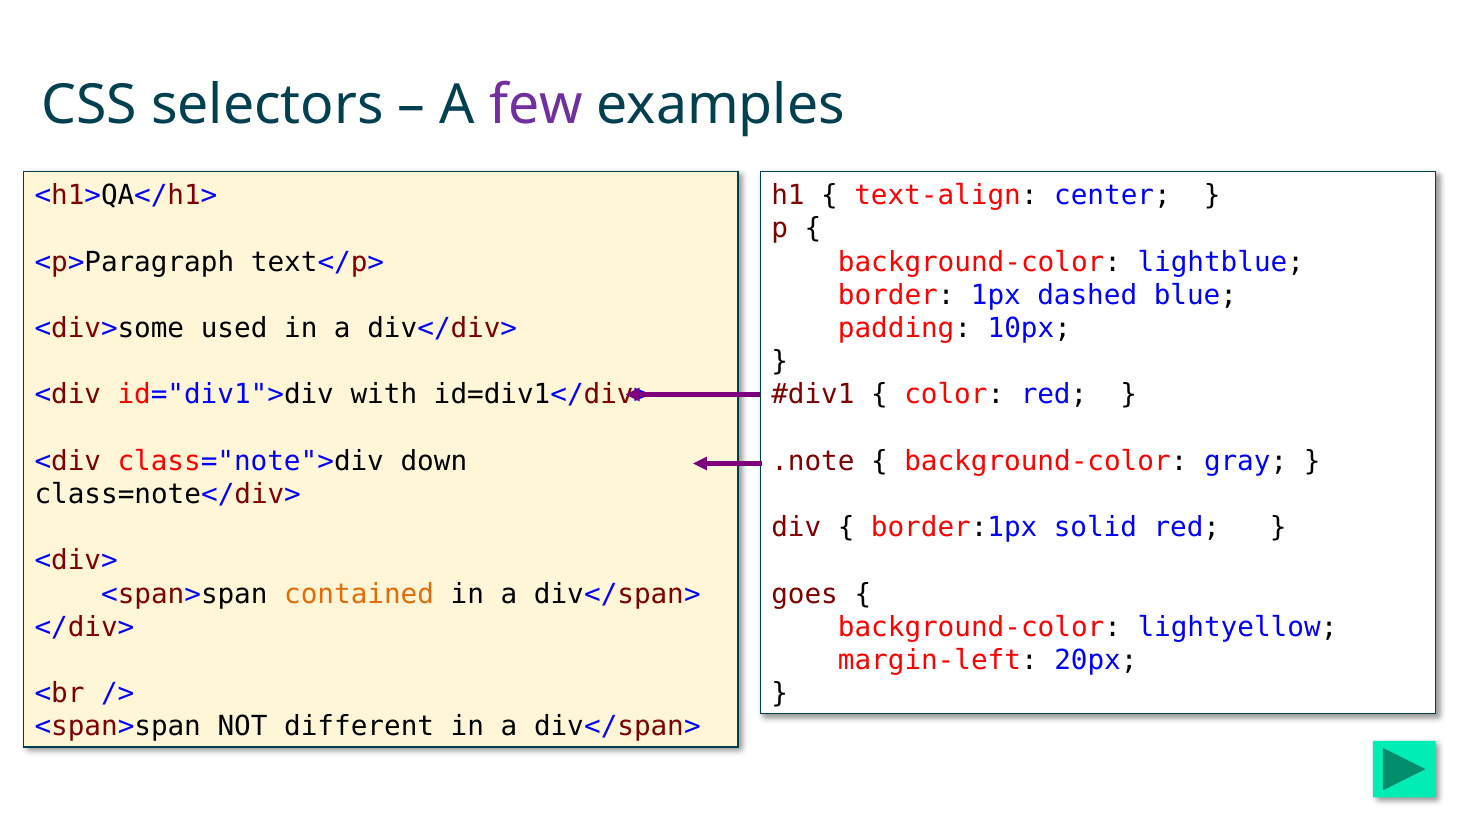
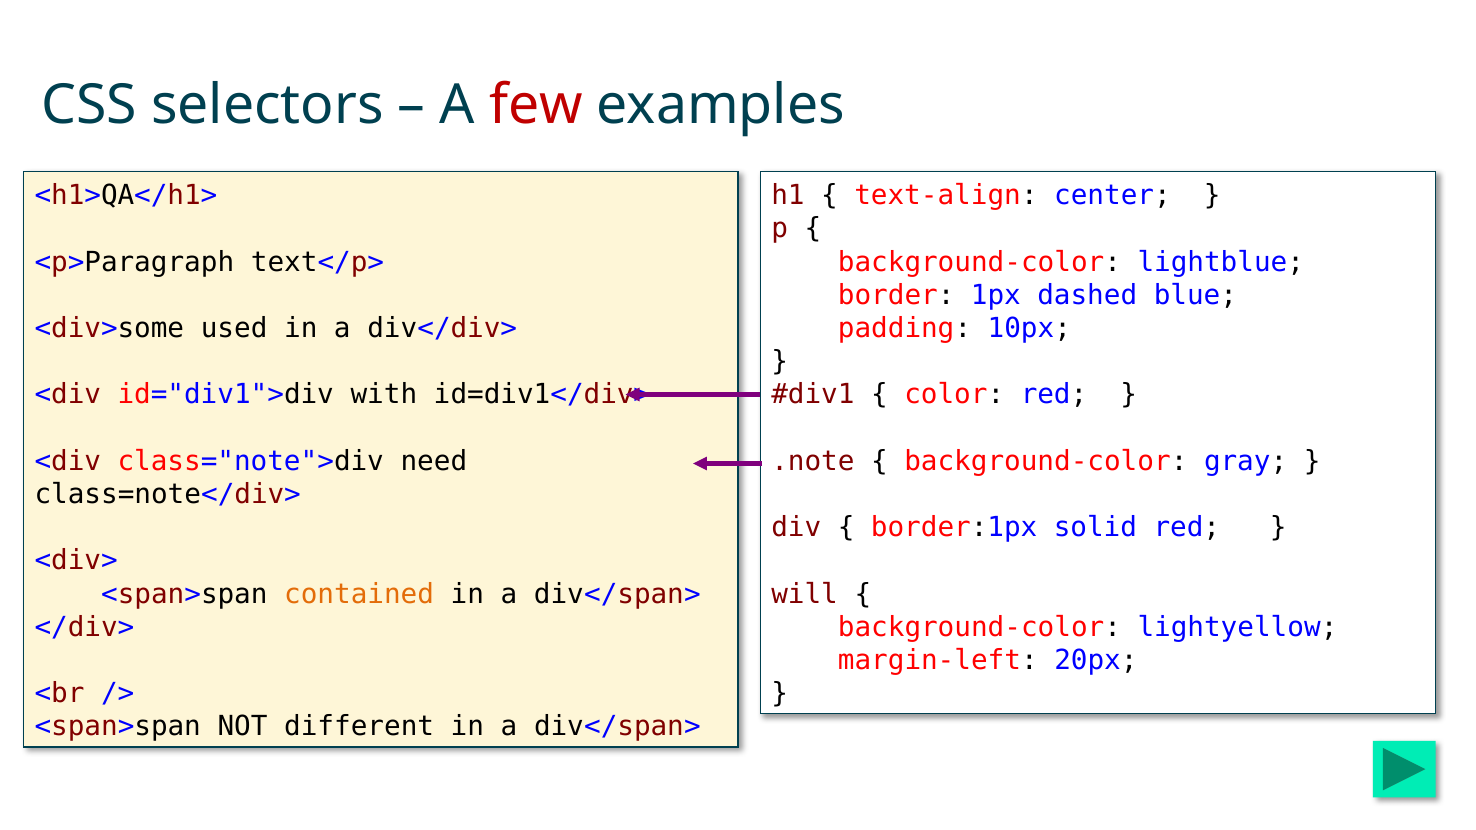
few colour: purple -> red (536, 105)
down: down -> need (434, 461)
goes: goes -> will (805, 594)
